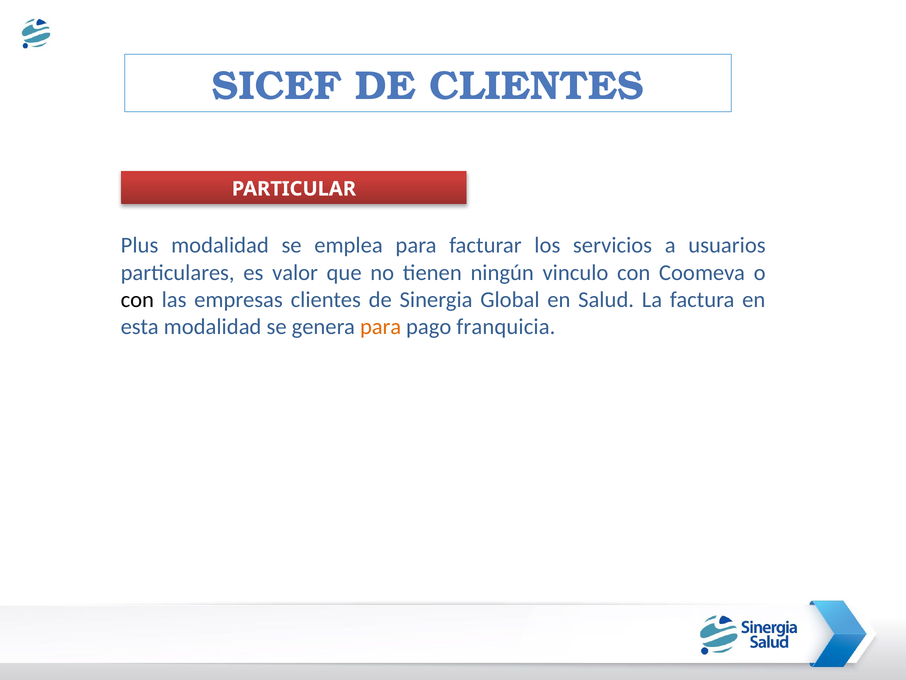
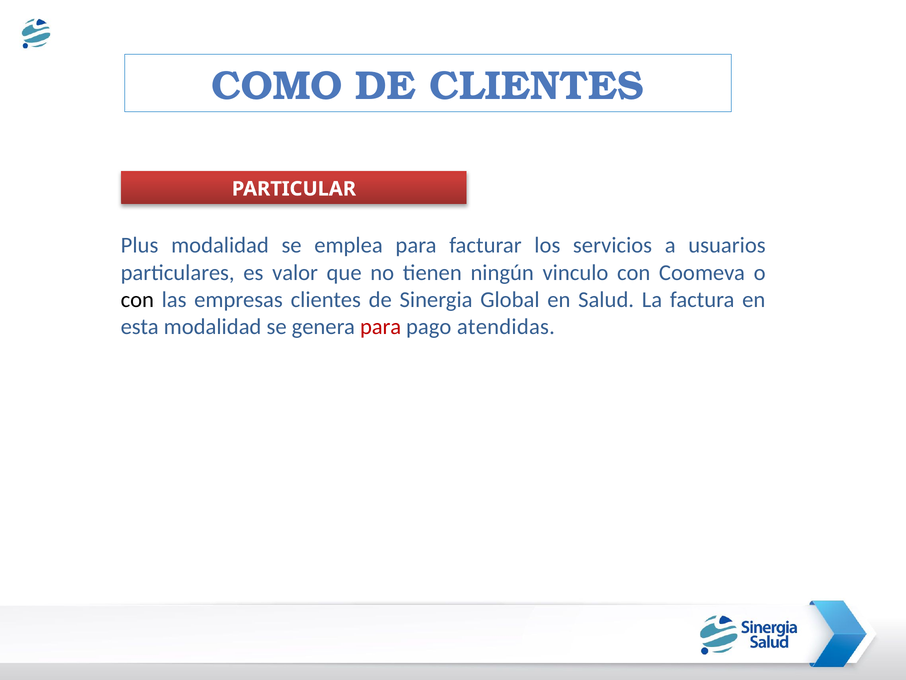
SICEF: SICEF -> COMO (277, 86)
para colour: orange -> red (381, 327)
franquicia: franquicia -> atendidas (506, 327)
